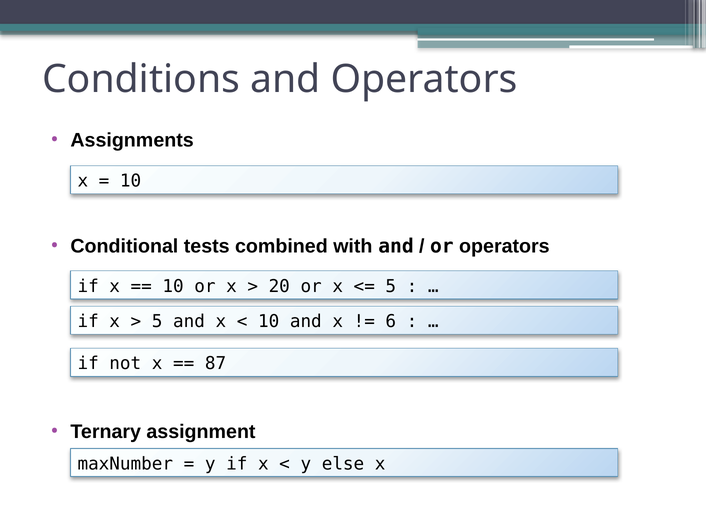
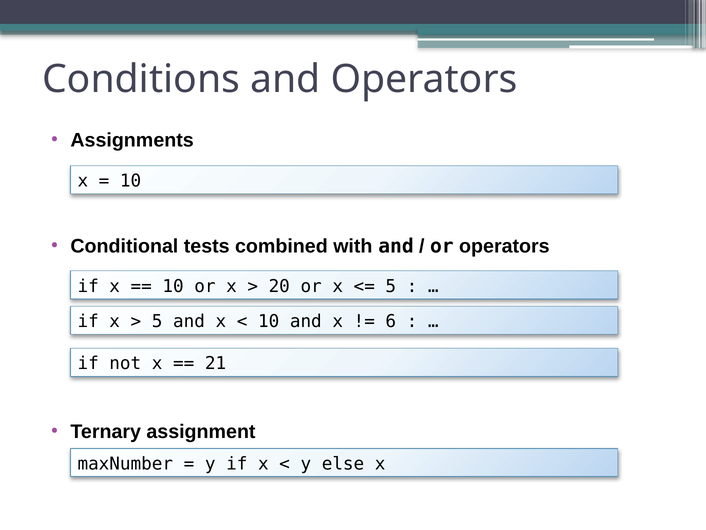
87: 87 -> 21 (216, 363)
